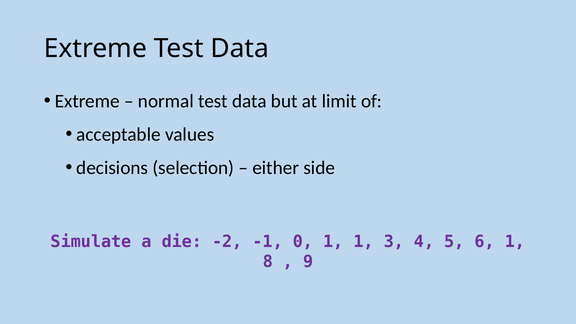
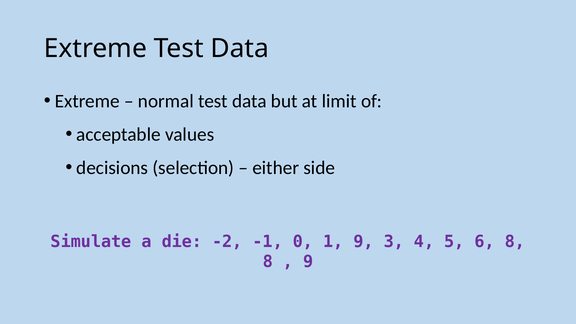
1 1: 1 -> 9 (364, 242)
6 1: 1 -> 8 (515, 242)
